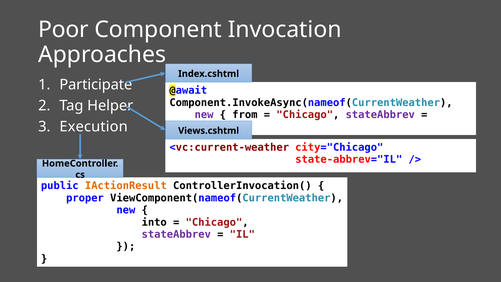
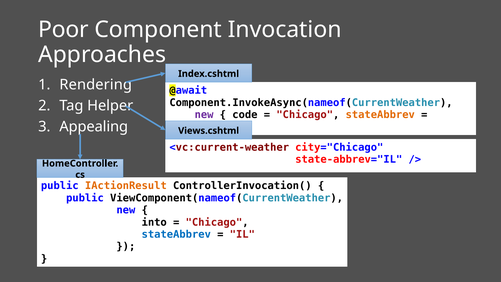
Participate: Participate -> Rendering (96, 85)
from: from -> code (245, 115)
stateAbbrev colour: purple -> orange (380, 115)
Execution: Execution -> Appealing (94, 127)
proper: proper -> public (85, 198)
stateAbbrev colour: purple -> blue (176, 234)
